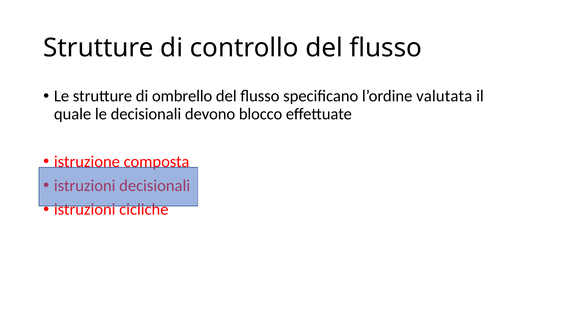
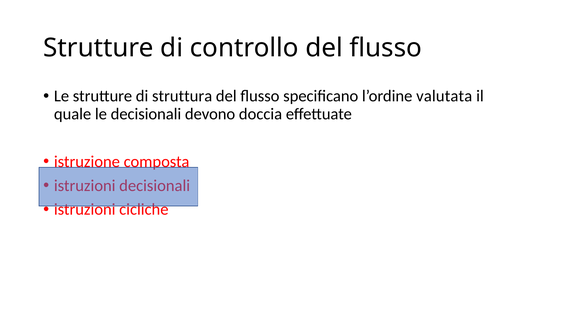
ombrello: ombrello -> struttura (182, 96)
blocco: blocco -> doccia (261, 114)
